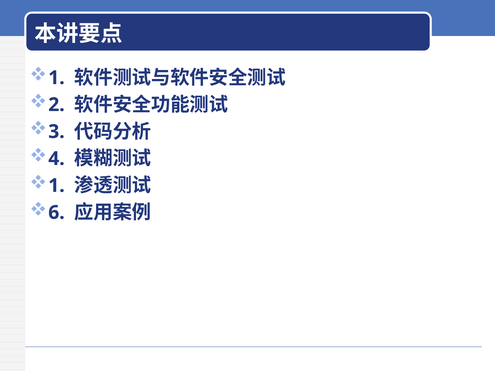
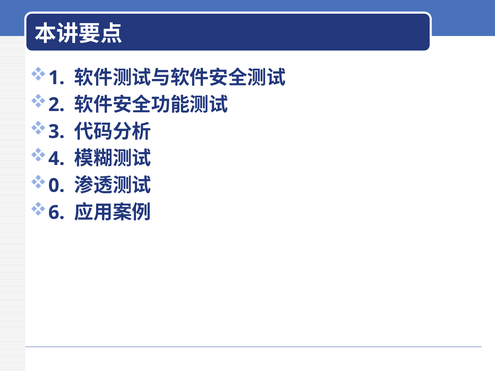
1: 1 -> 0 (56, 186)
